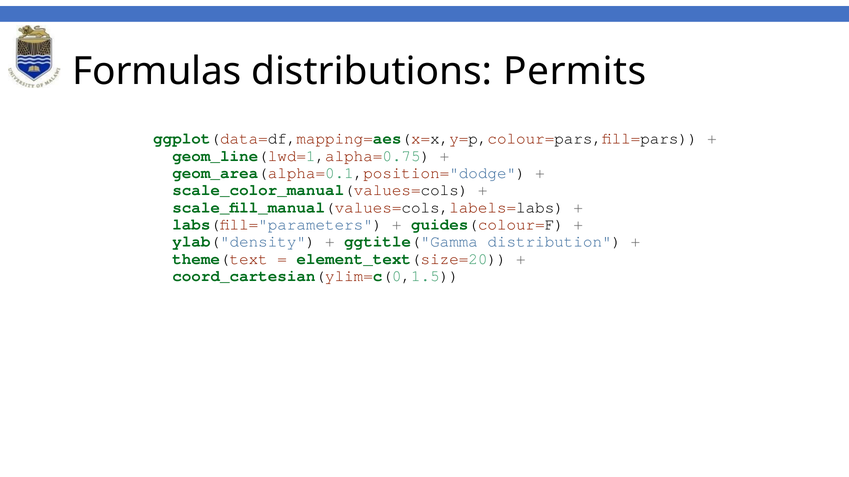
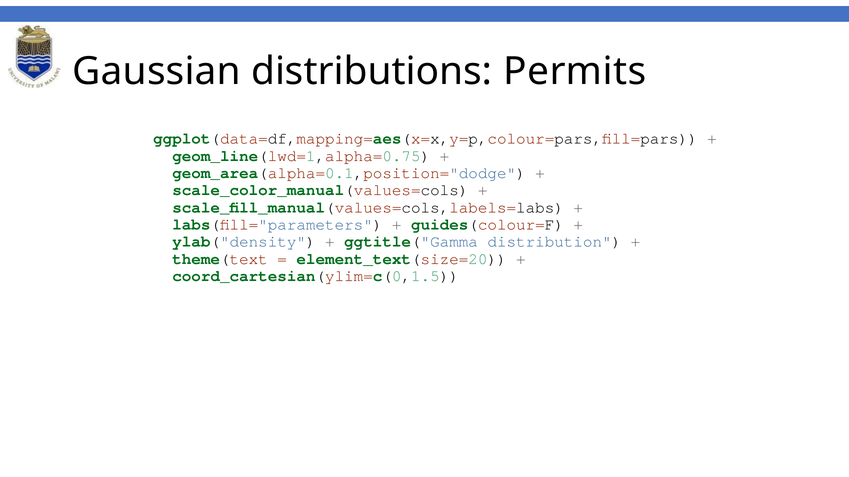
Formulas: Formulas -> Gaussian (157, 71)
